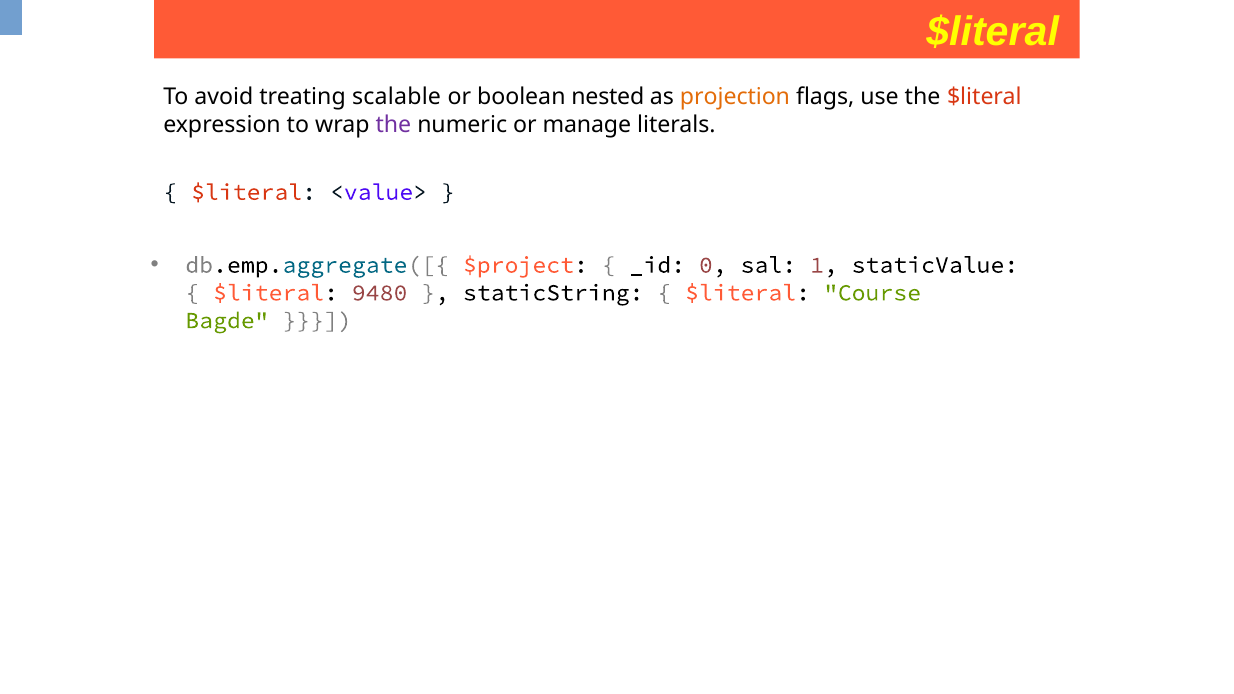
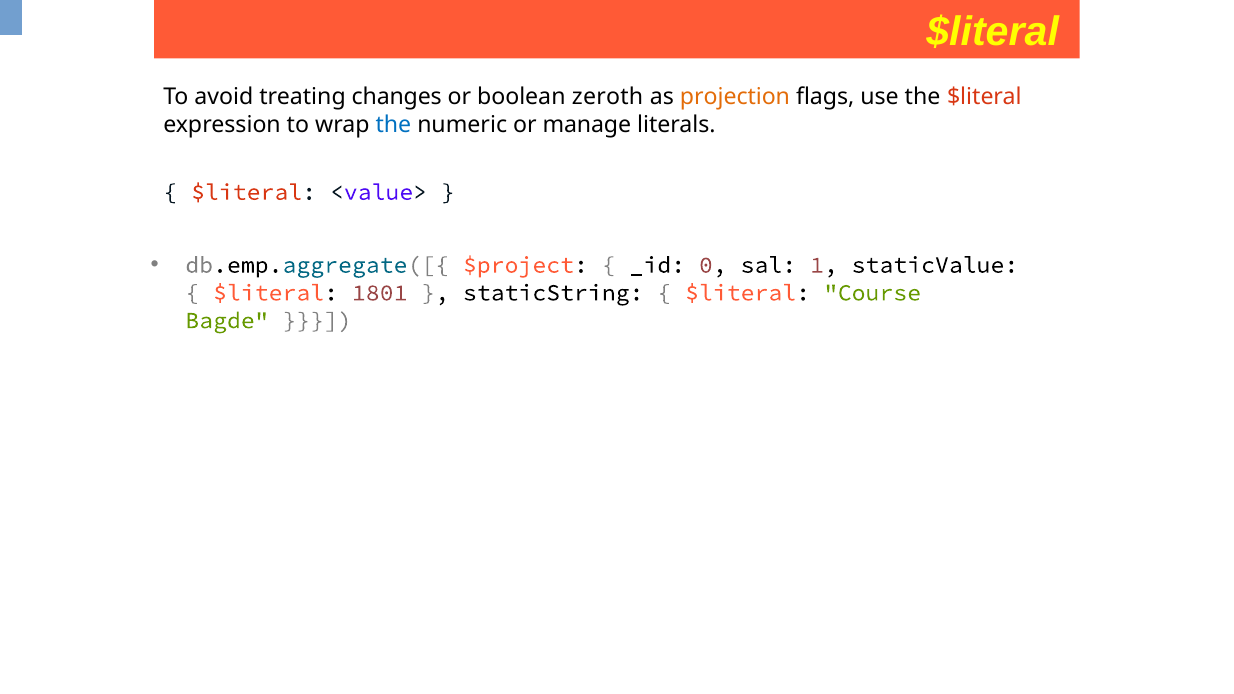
scalable: scalable -> changes (397, 97)
nested: nested -> zeroth (608, 97)
the colour: purple -> blue (393, 125)
9480: 9480 -> 1801 (380, 293)
